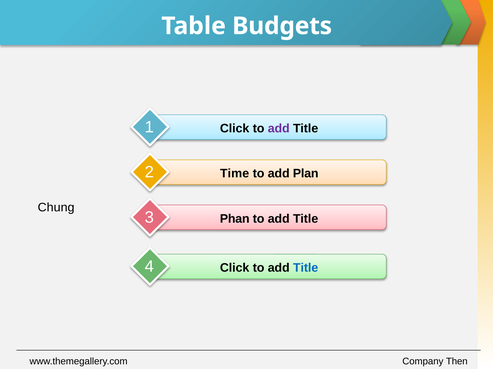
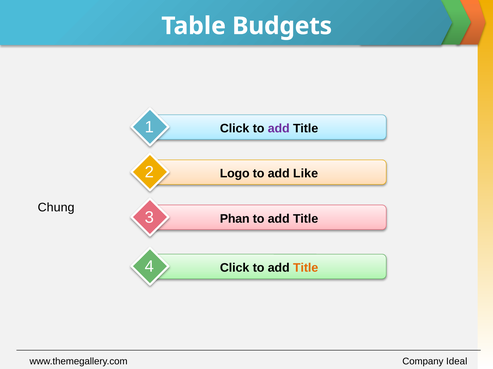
Time: Time -> Logo (235, 174)
Plan: Plan -> Like (306, 174)
Title colour: blue -> orange (306, 268)
Then: Then -> Ideal (457, 362)
